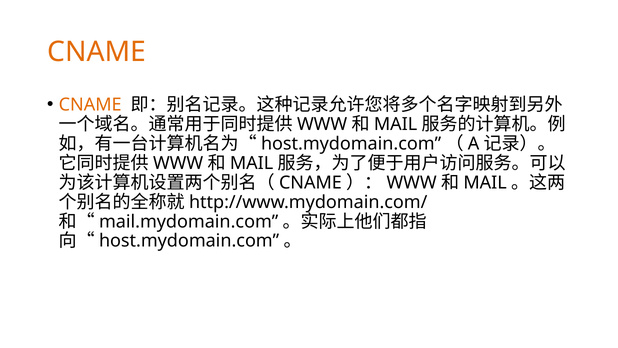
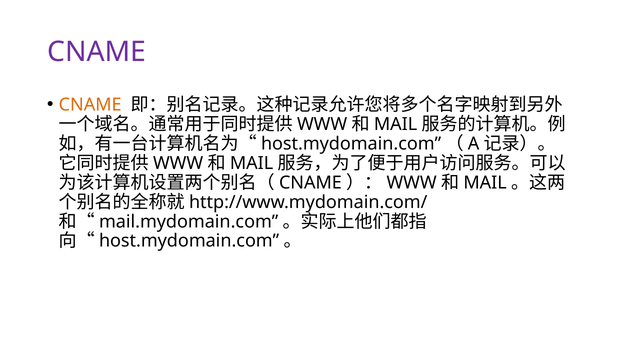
CNAME colour: orange -> purple (97, 52)
